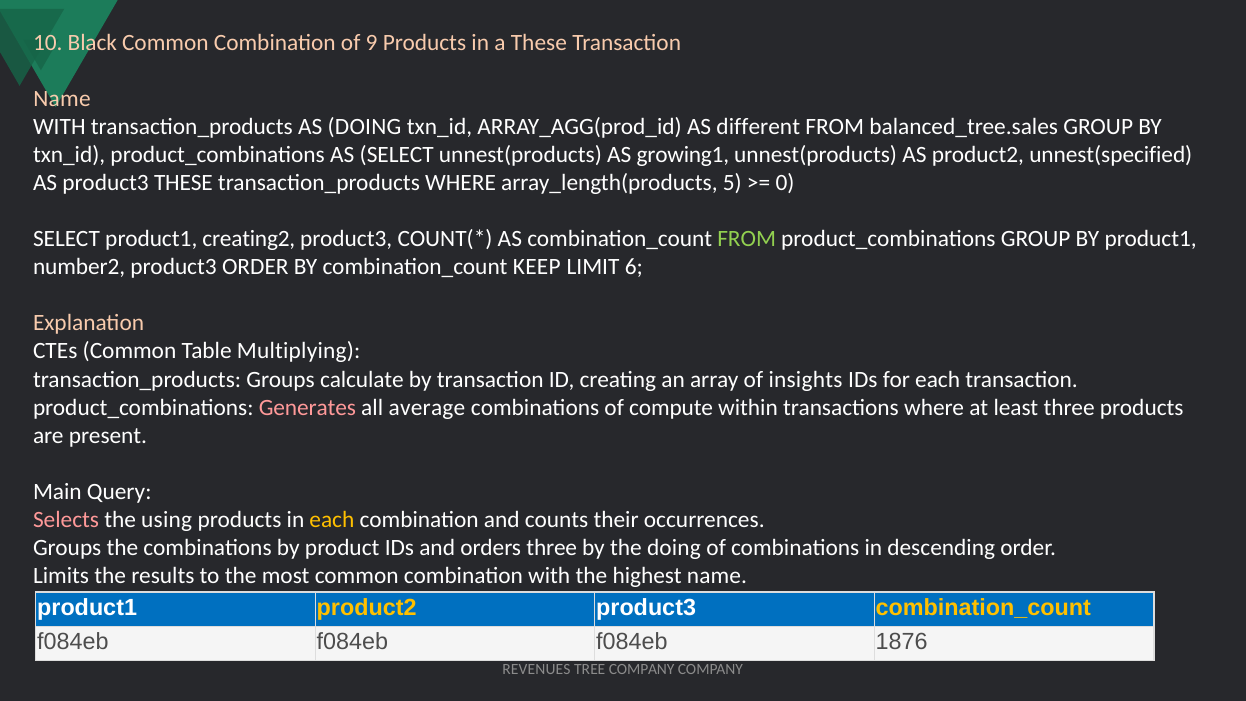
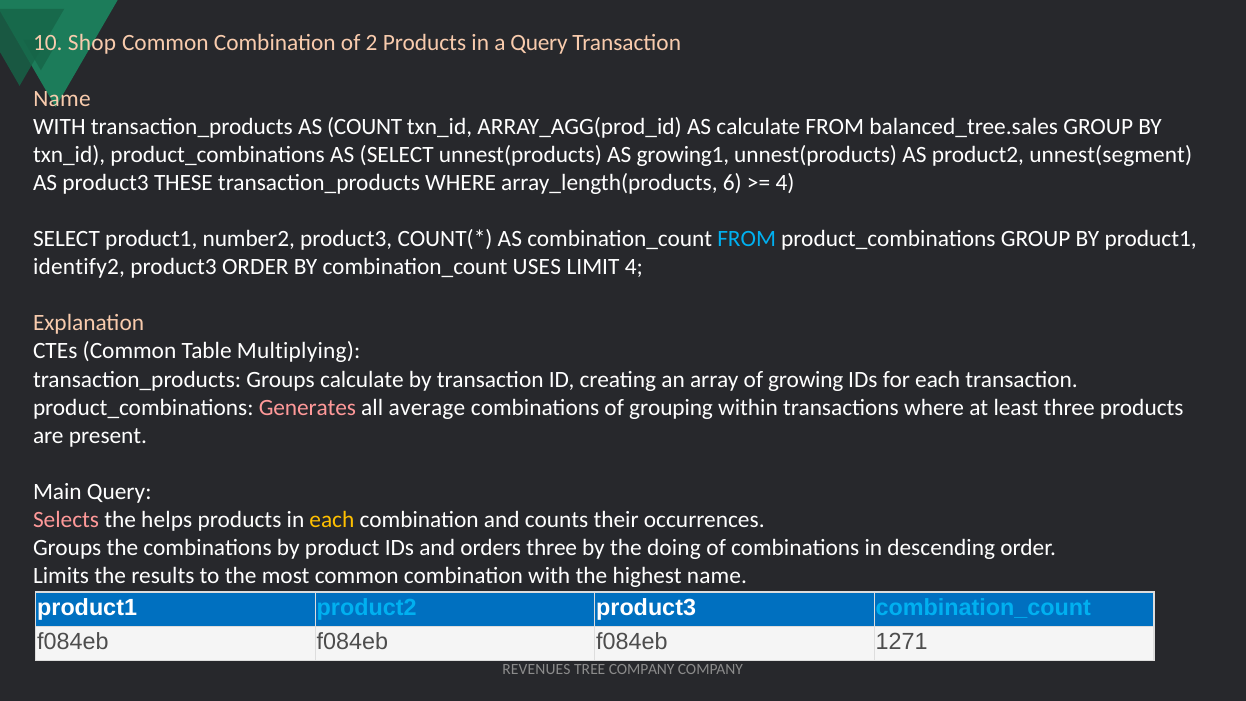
Black: Black -> Shop (92, 43)
9: 9 -> 2 (372, 43)
a These: These -> Query (539, 43)
AS DOING: DOING -> COUNT (365, 127)
AS different: different -> calculate (758, 127)
unnest(specified: unnest(specified -> unnest(segment (1111, 155)
5: 5 -> 6 (732, 183)
0: 0 -> 4 (785, 183)
creating2: creating2 -> number2 (249, 239)
FROM colour: light green -> light blue (747, 239)
number2: number2 -> identify2 (79, 267)
KEEP: KEEP -> USES (537, 267)
LIMIT 6: 6 -> 4 (634, 267)
insights: insights -> growing (806, 379)
compute: compute -> grouping (671, 407)
using: using -> helps (167, 519)
product2 colour: yellow -> light blue (367, 608)
combination_count colour: yellow -> light blue (983, 608)
1876: 1876 -> 1271 (902, 642)
